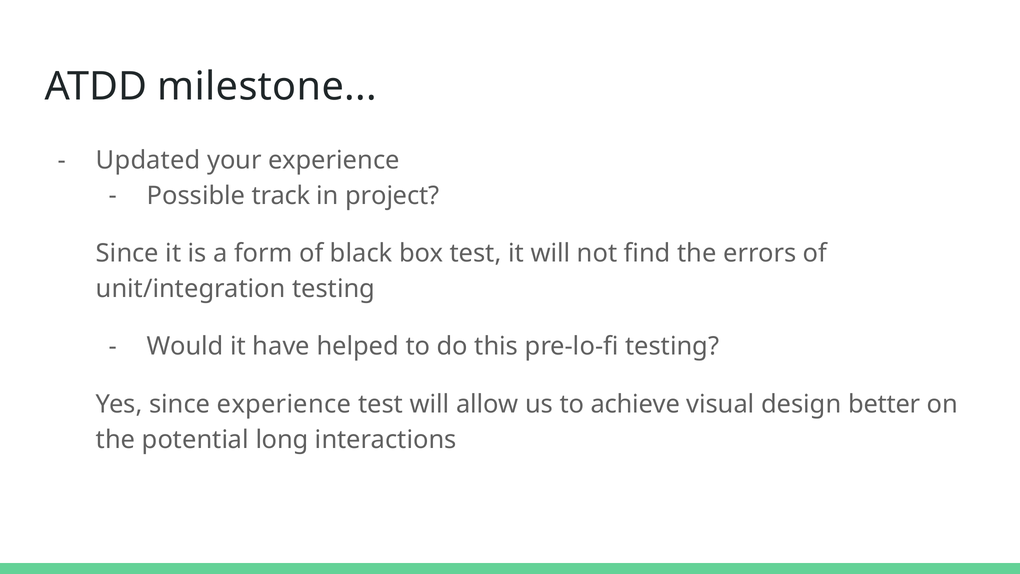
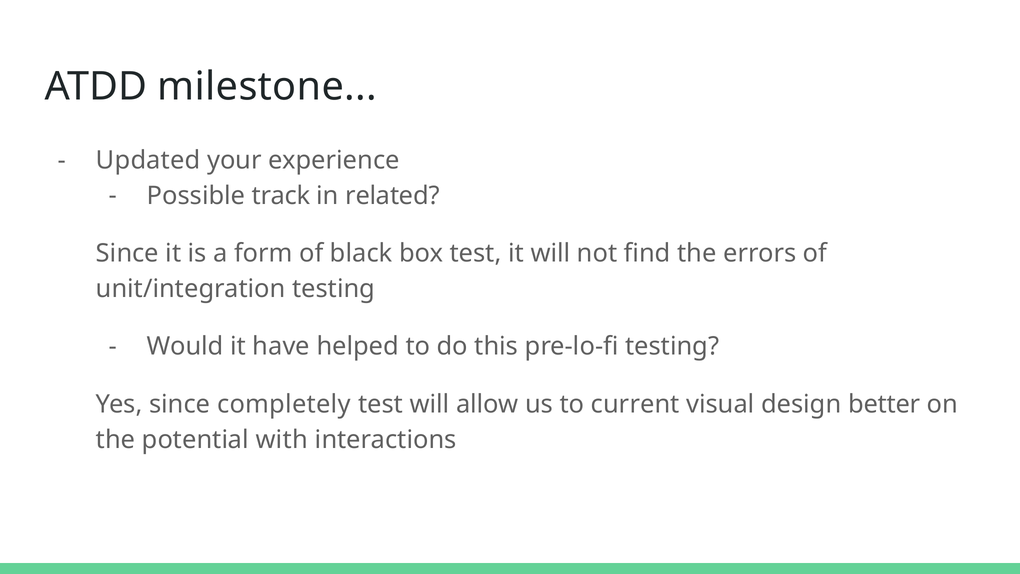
project: project -> related (392, 196)
since experience: experience -> completely (284, 404)
achieve: achieve -> current (635, 404)
long: long -> with (282, 439)
